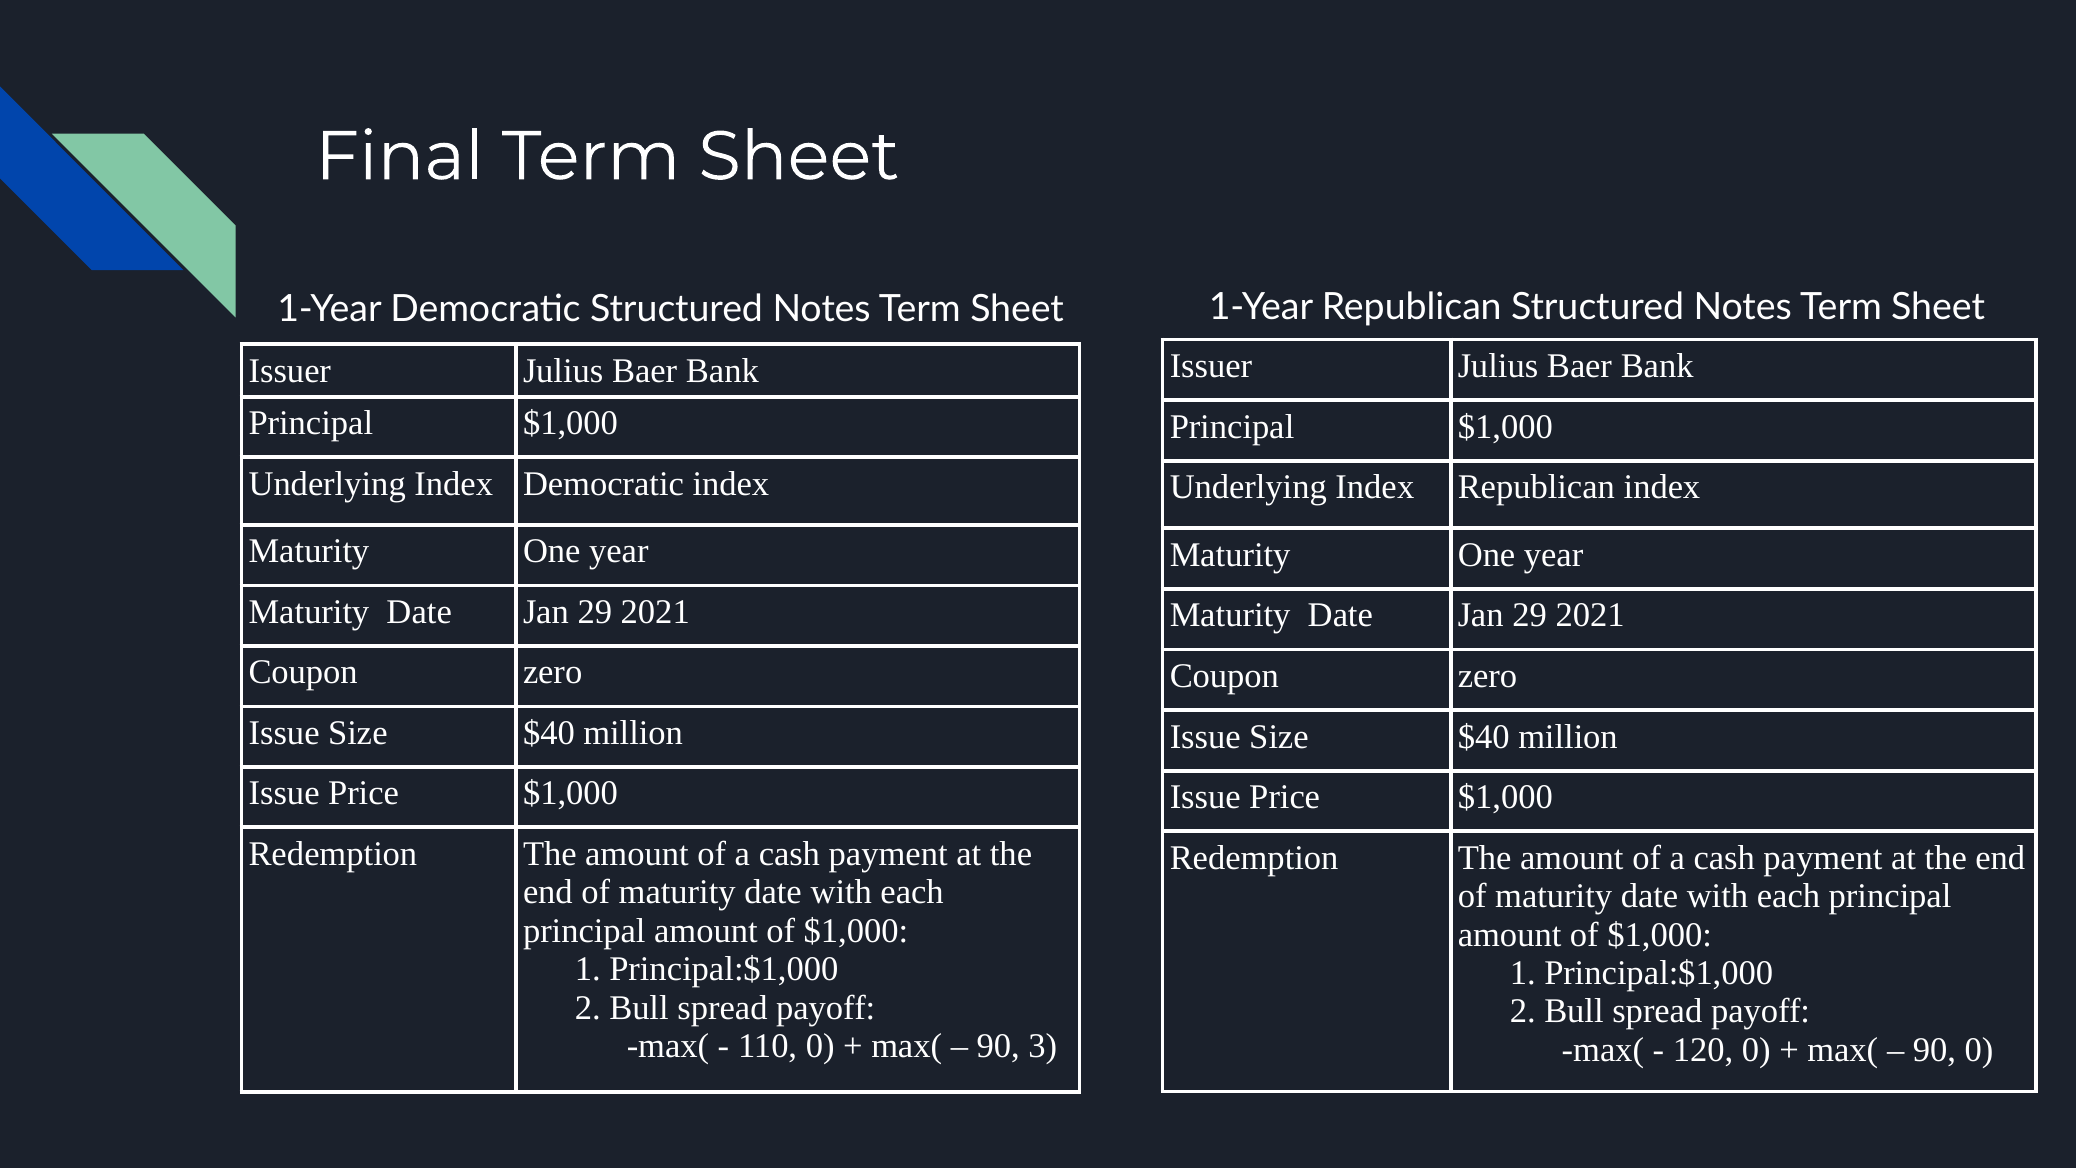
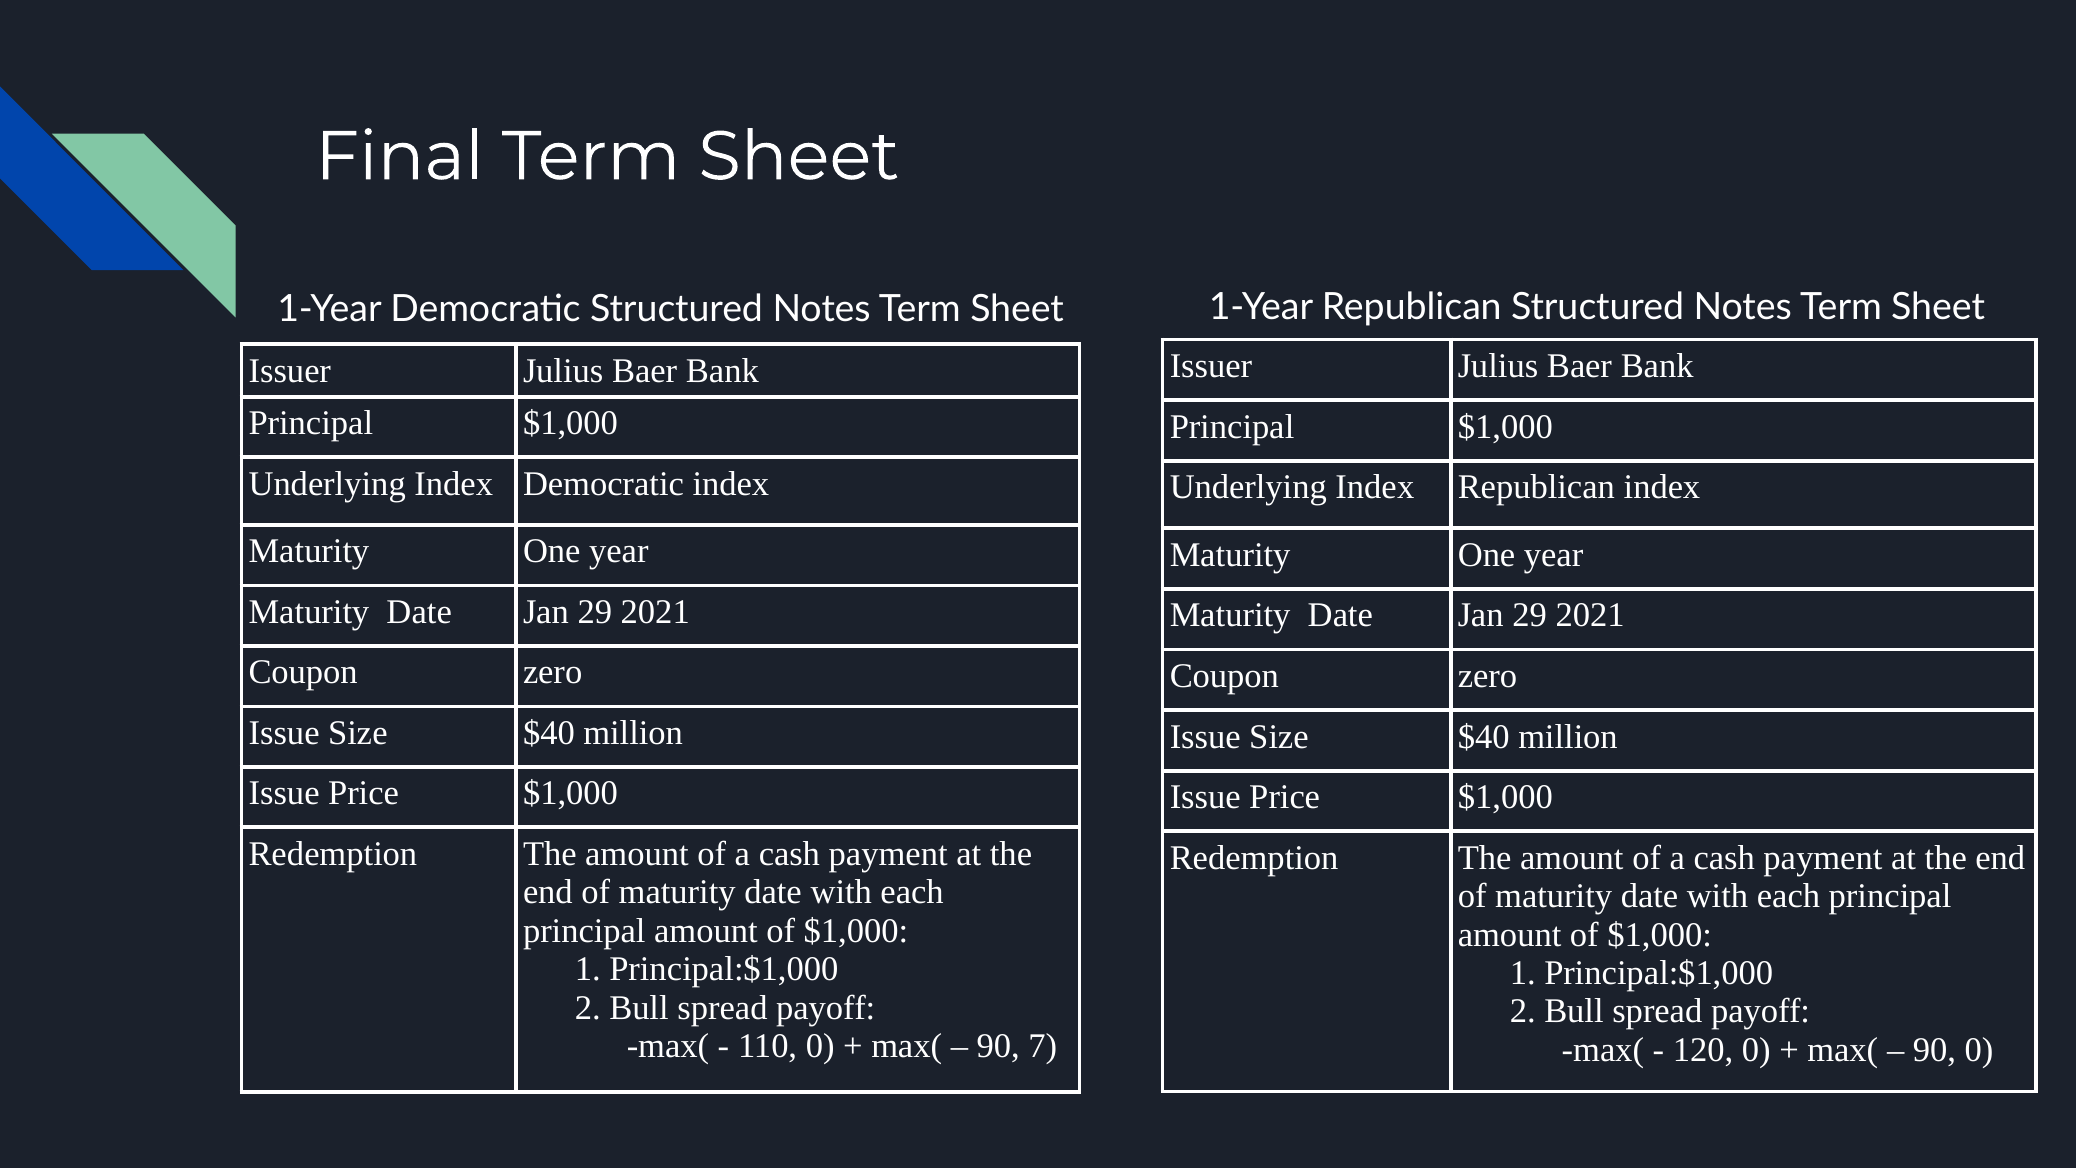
3: 3 -> 7 (1043, 1046)
